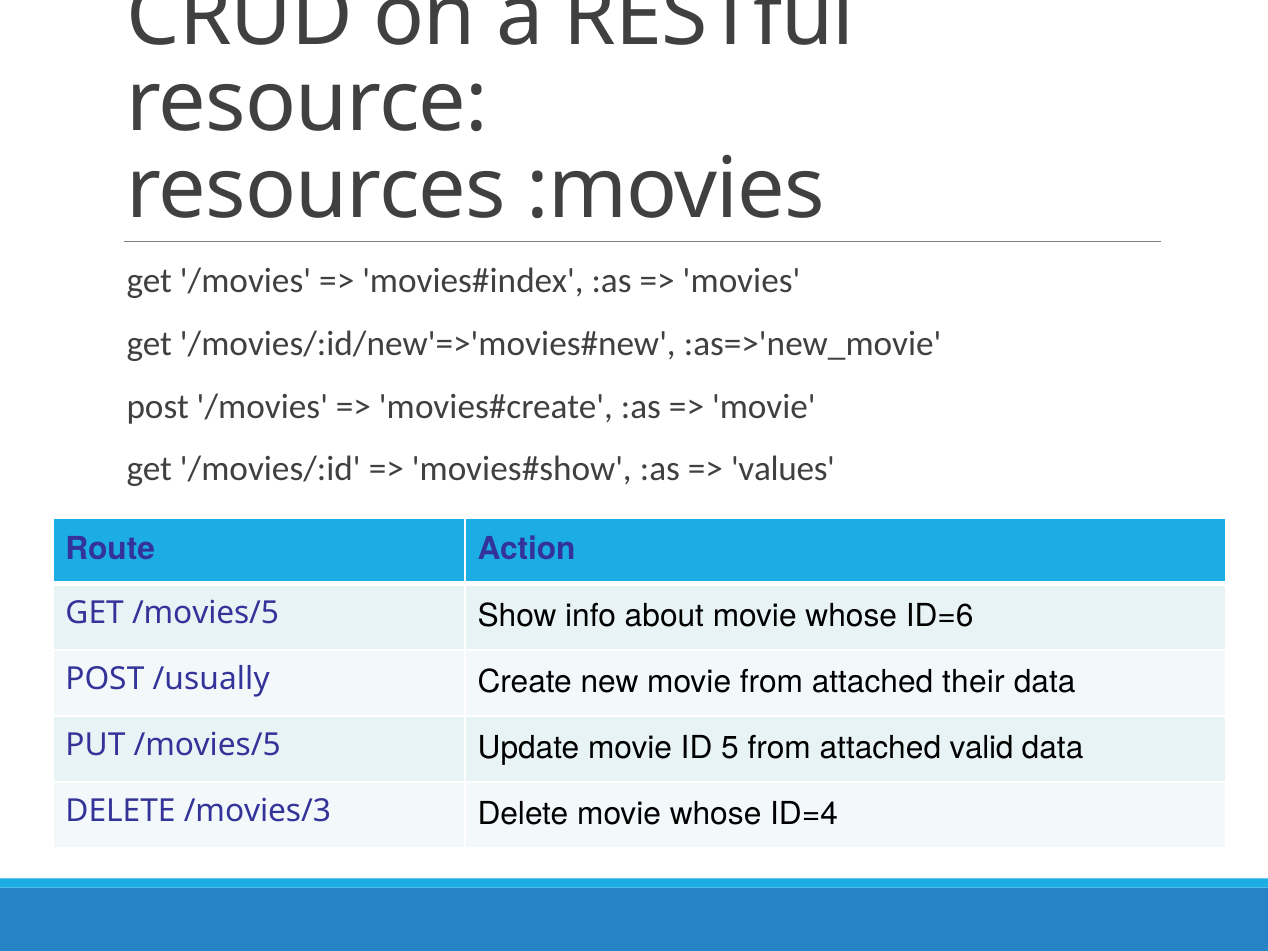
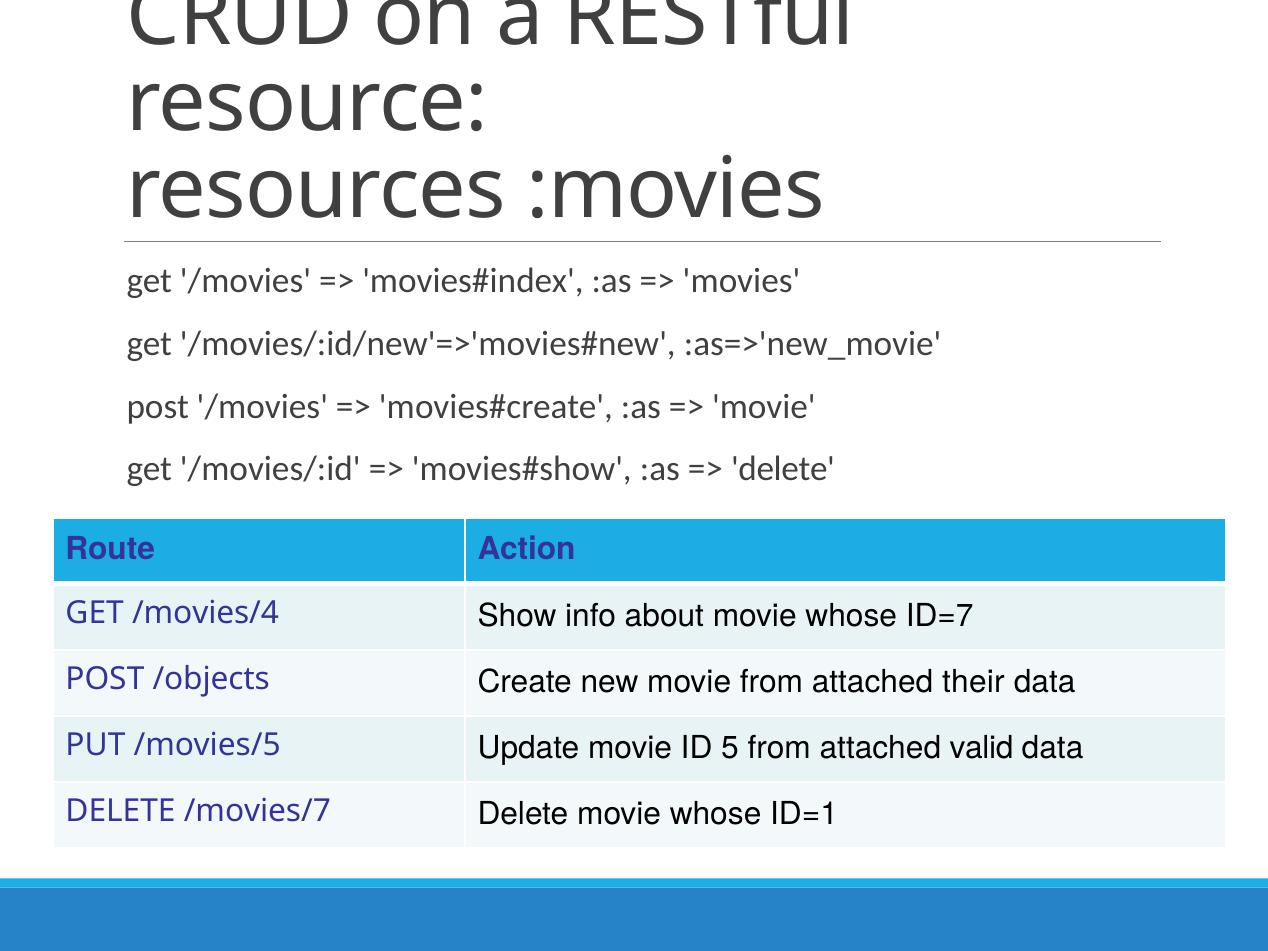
values: values -> delete (783, 469)
GET /movies/5: /movies/5 -> /movies/4 (205, 613)
ID=6: ID=6 -> ID=7 (940, 616)
/usually: /usually -> /objects (211, 679)
/movies/3: /movies/3 -> /movies/7 (257, 811)
ID=4: ID=4 -> ID=1 (804, 814)
